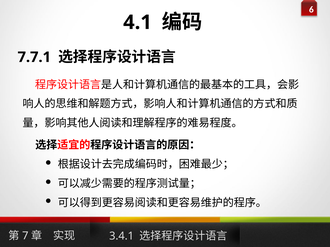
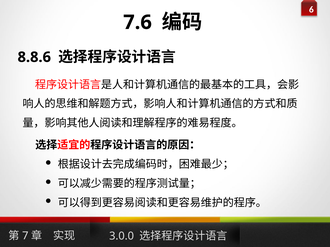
4.1: 4.1 -> 7.6 (138, 22)
7.7.1: 7.7.1 -> 8.8.6 (34, 57)
3.4.1: 3.4.1 -> 3.0.0 (122, 236)
